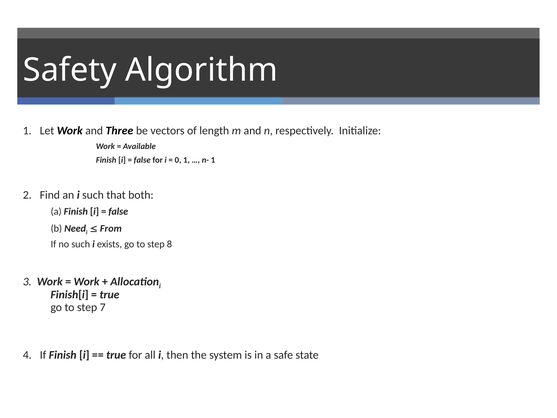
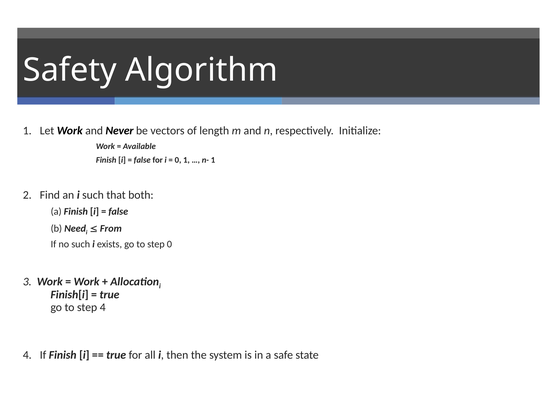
Three: Three -> Never (120, 131)
step 8: 8 -> 0 (169, 244)
step 7: 7 -> 4 (103, 307)
